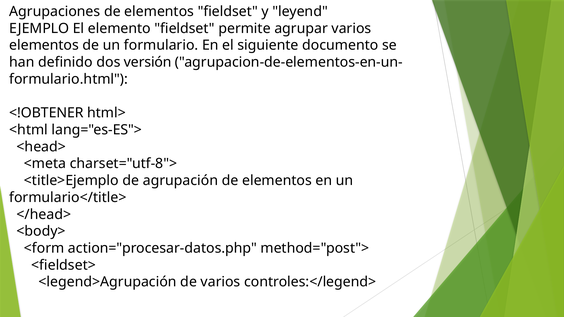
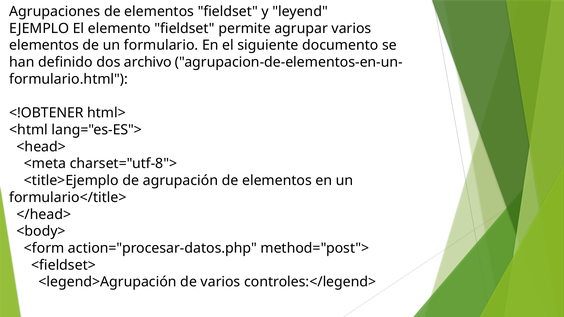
versión: versión -> archivo (148, 62)
